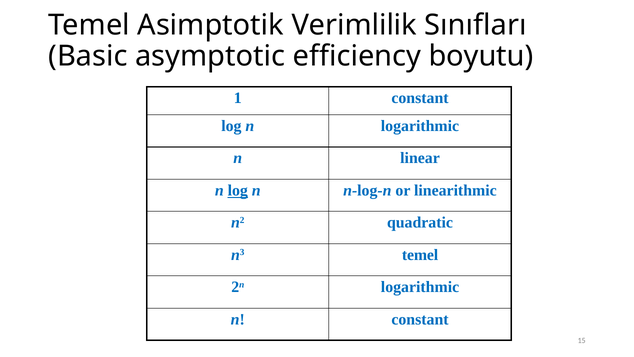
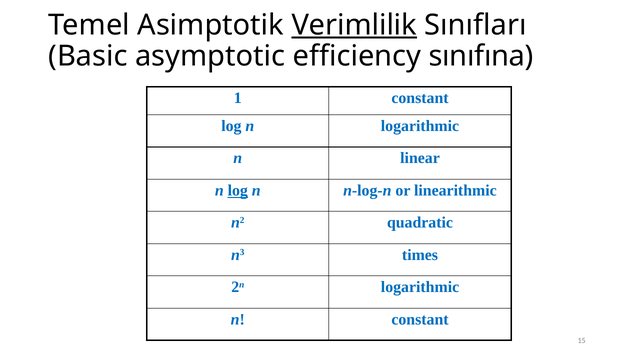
Verimlilik underline: none -> present (354, 25)
boyutu: boyutu -> sınıfına (481, 56)
n3 temel: temel -> times (420, 255)
